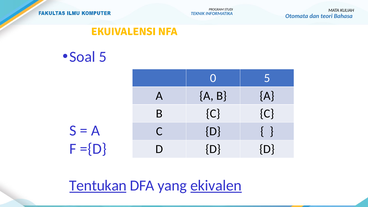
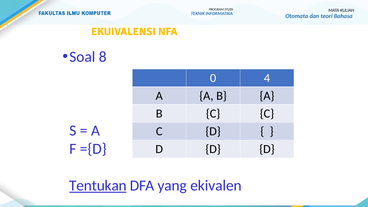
Soal 5: 5 -> 8 (103, 57)
0 5: 5 -> 4 (267, 78)
ekivalen underline: present -> none (216, 186)
